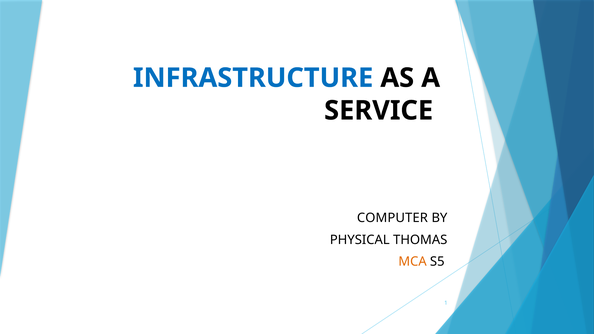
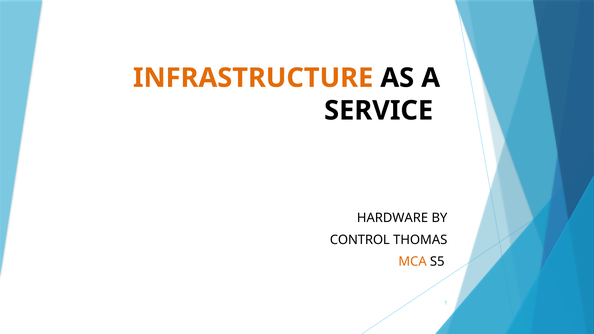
INFRASTRUCTURE colour: blue -> orange (253, 78)
COMPUTER: COMPUTER -> HARDWARE (392, 218)
PHYSICAL: PHYSICAL -> CONTROL (360, 240)
